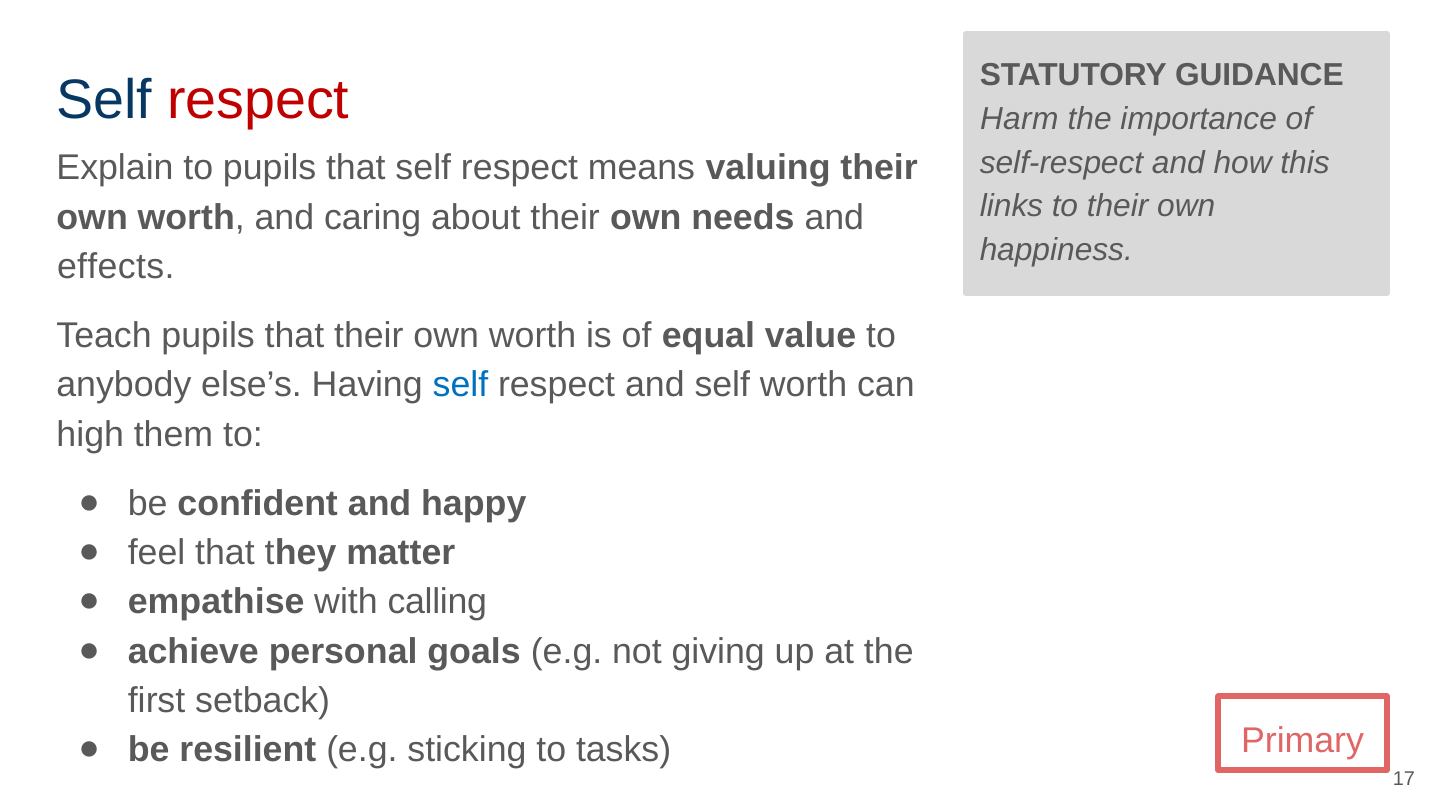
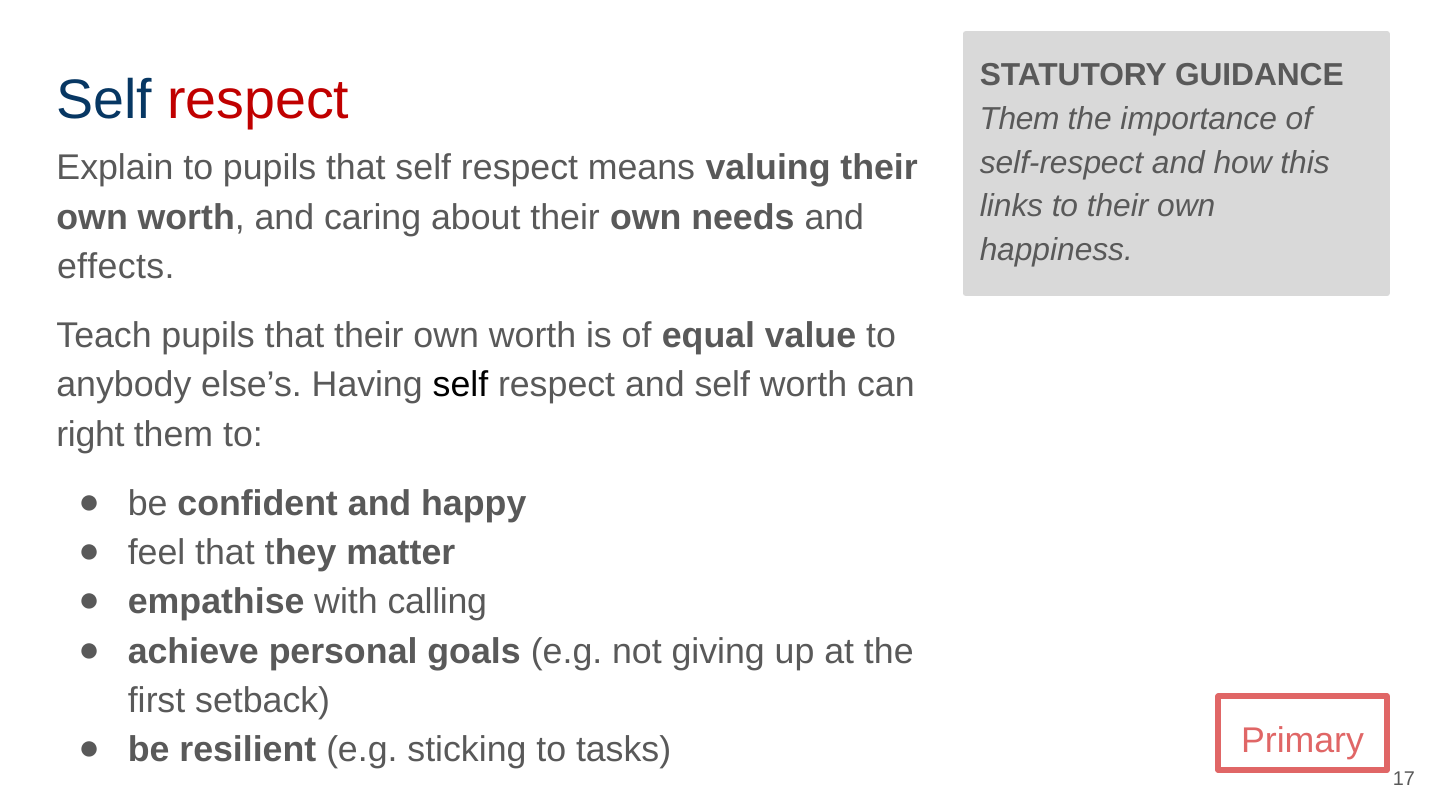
Harm: Harm -> Them (1020, 119)
self colour: blue -> black (460, 385)
high: high -> right (90, 434)
